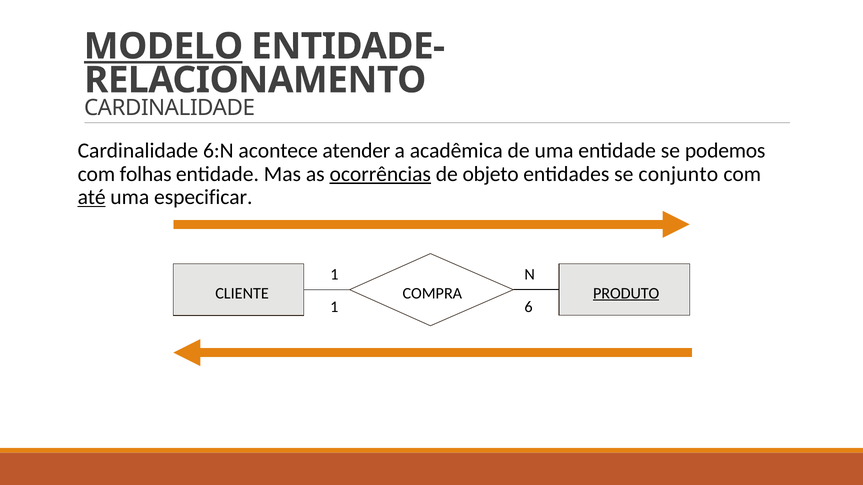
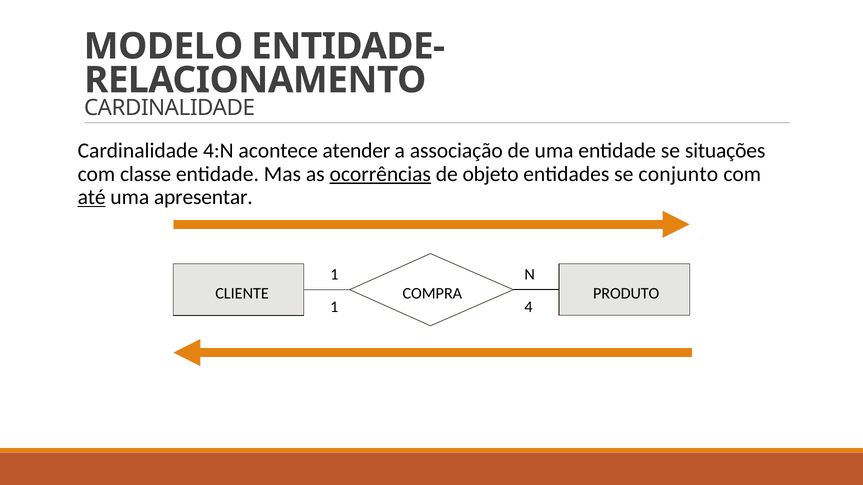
MODELO underline: present -> none (163, 46)
6:N: 6:N -> 4:N (218, 151)
acadêmica: acadêmica -> associação (456, 151)
podemos: podemos -> situações (725, 151)
folhas: folhas -> classe (146, 174)
especificar: especificar -> apresentar (203, 197)
PRODUTO underline: present -> none (626, 293)
6: 6 -> 4 (528, 307)
